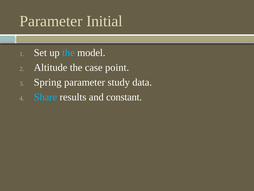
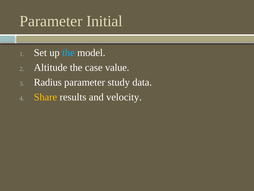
point: point -> value (117, 67)
Spring: Spring -> Radius (48, 82)
Share colour: light blue -> yellow (45, 97)
constant: constant -> velocity (124, 97)
